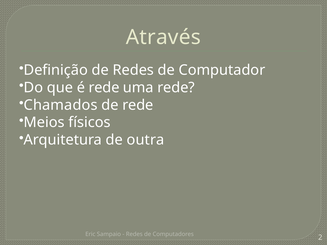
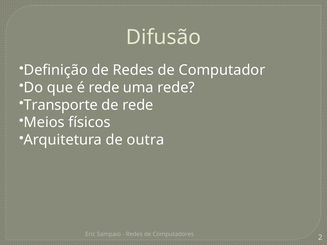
Através: Através -> Difusão (163, 37)
Chamados: Chamados -> Transporte (61, 105)
